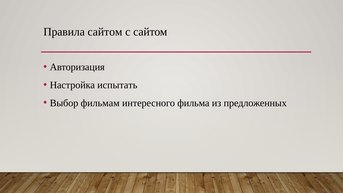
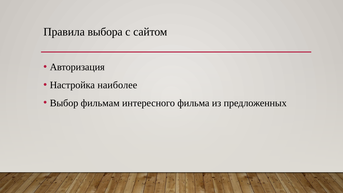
Правила сайтом: сайтом -> выбора (105, 32)
испытать: испытать -> наиболее (117, 85)
